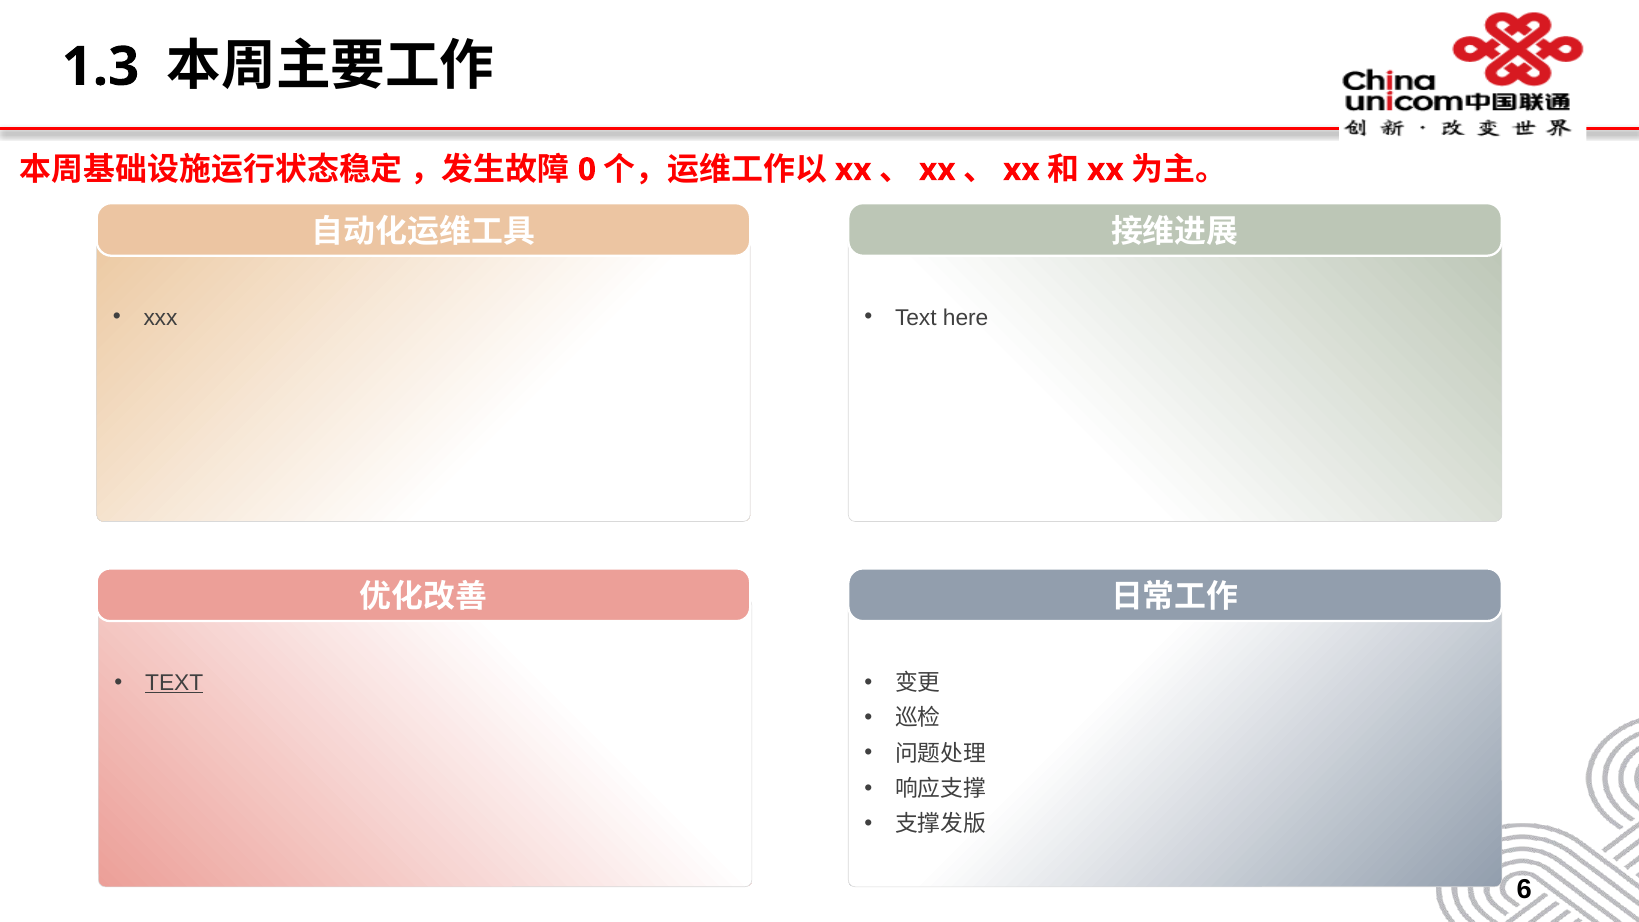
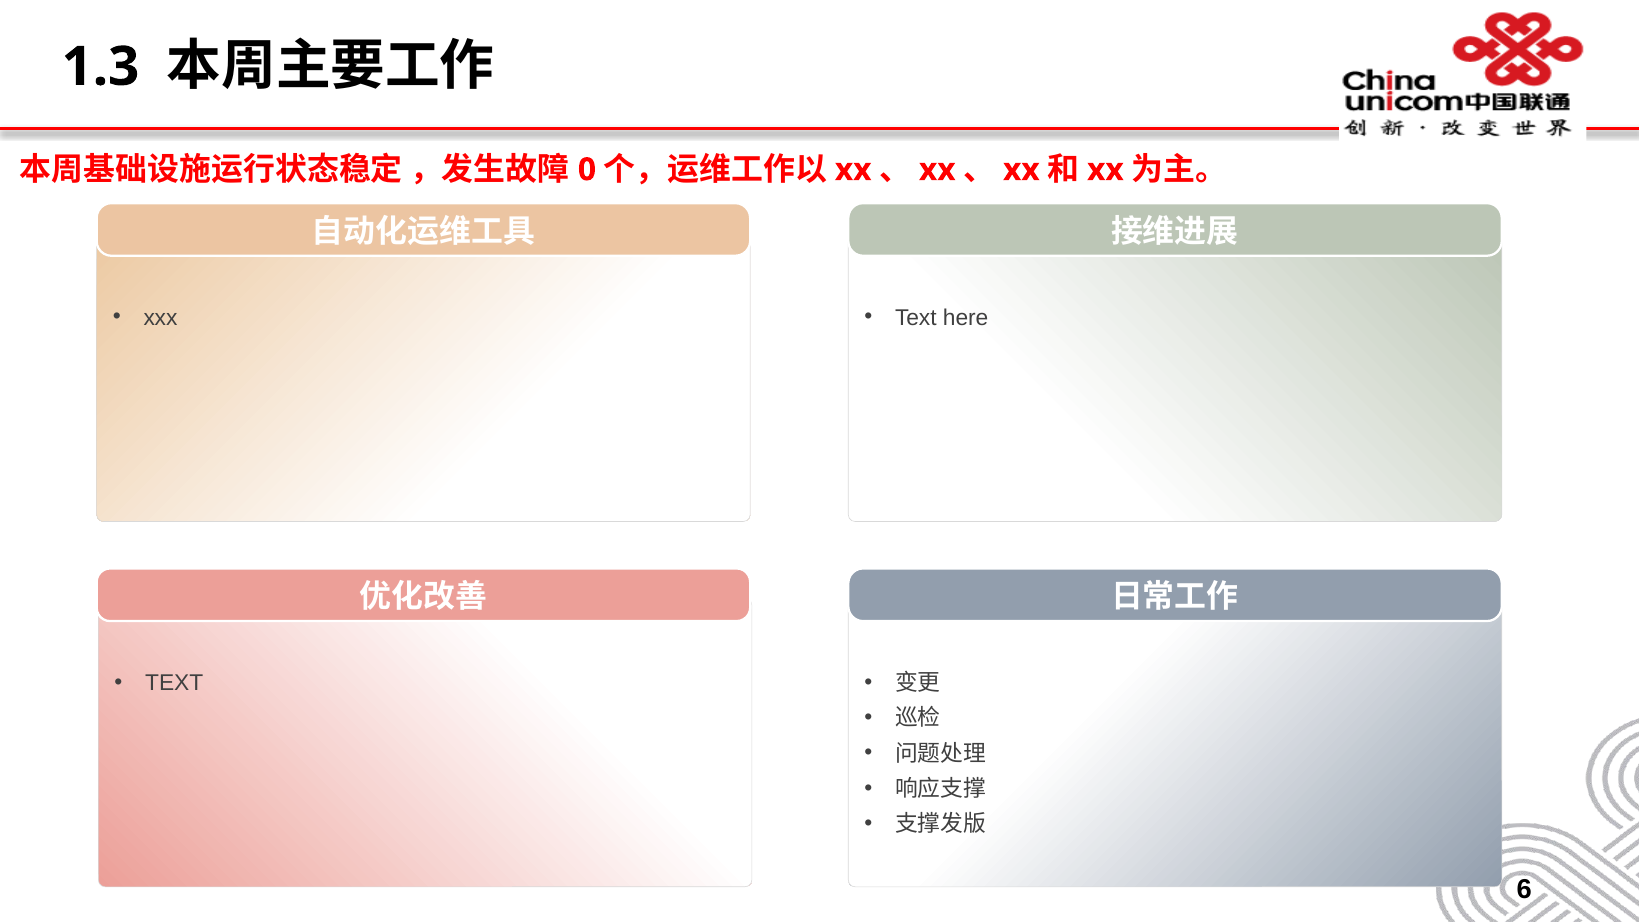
TEXT underline: present -> none (174, 683)
